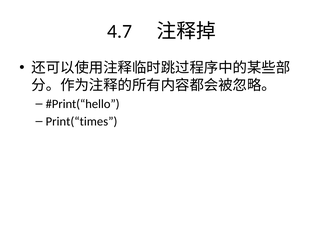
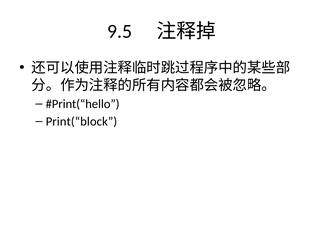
4.7: 4.7 -> 9.5 (120, 31)
Print(“times: Print(“times -> Print(“block (81, 121)
